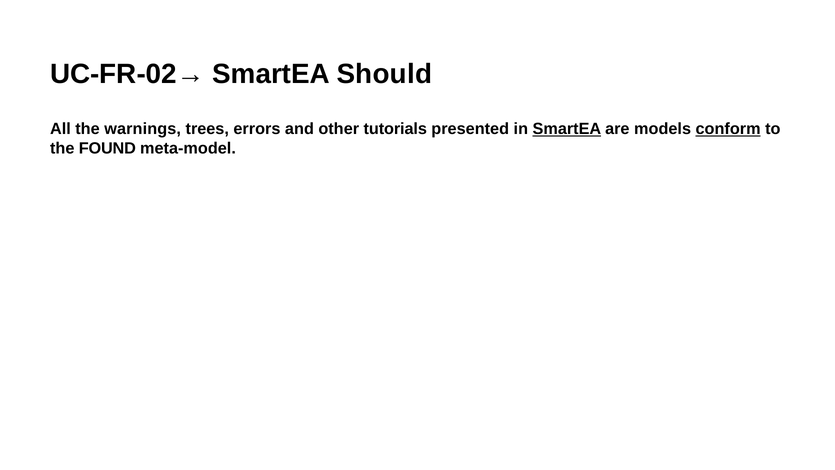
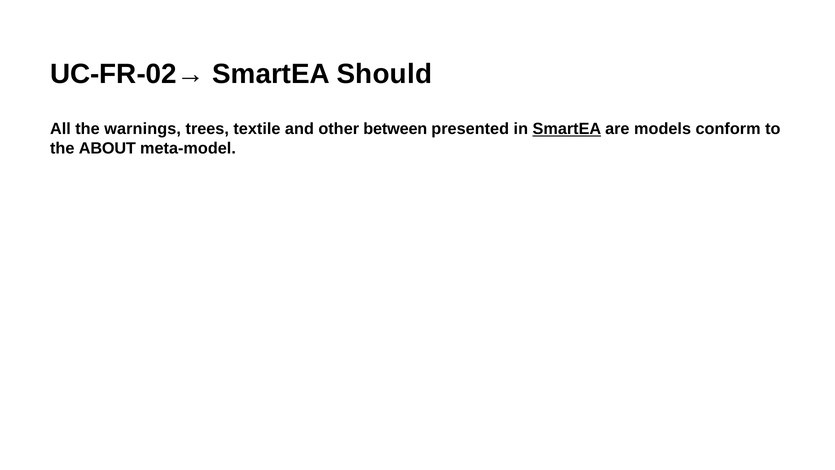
errors: errors -> textile (257, 129)
tutorials: tutorials -> between (395, 129)
conform underline: present -> none (728, 129)
FOUND: FOUND -> ABOUT (107, 148)
